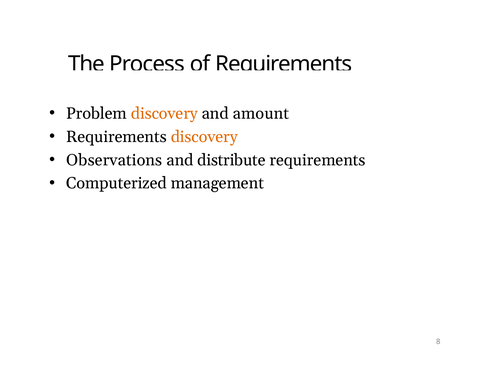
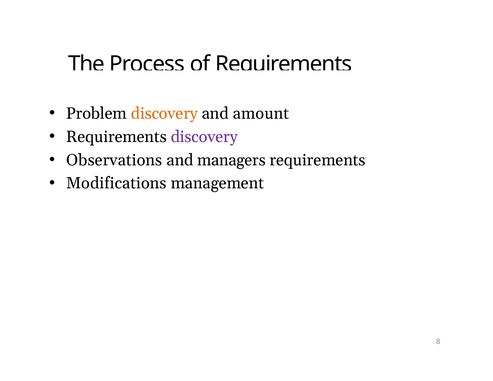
discovery colour: orange -> purple (204, 137)
distribute: distribute -> managers (231, 160)
Computerized: Computerized -> Modifications (116, 183)
